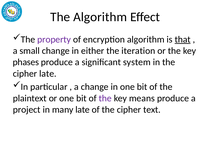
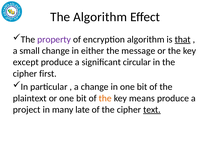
iteration: iteration -> message (138, 51)
phases: phases -> except (26, 62)
system: system -> circular (137, 62)
cipher late: late -> first (48, 74)
the colour: purple -> orange (105, 99)
text underline: none -> present (152, 110)
